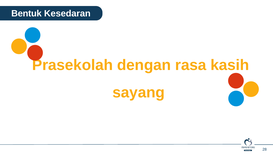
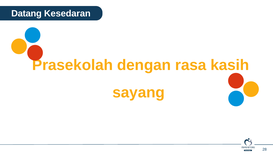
Bentuk: Bentuk -> Datang (26, 13)
